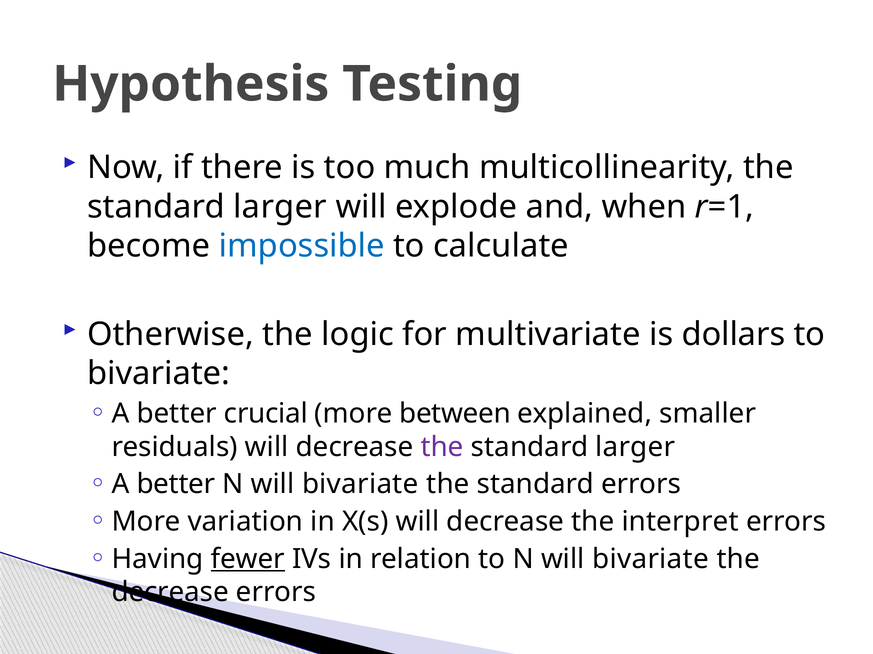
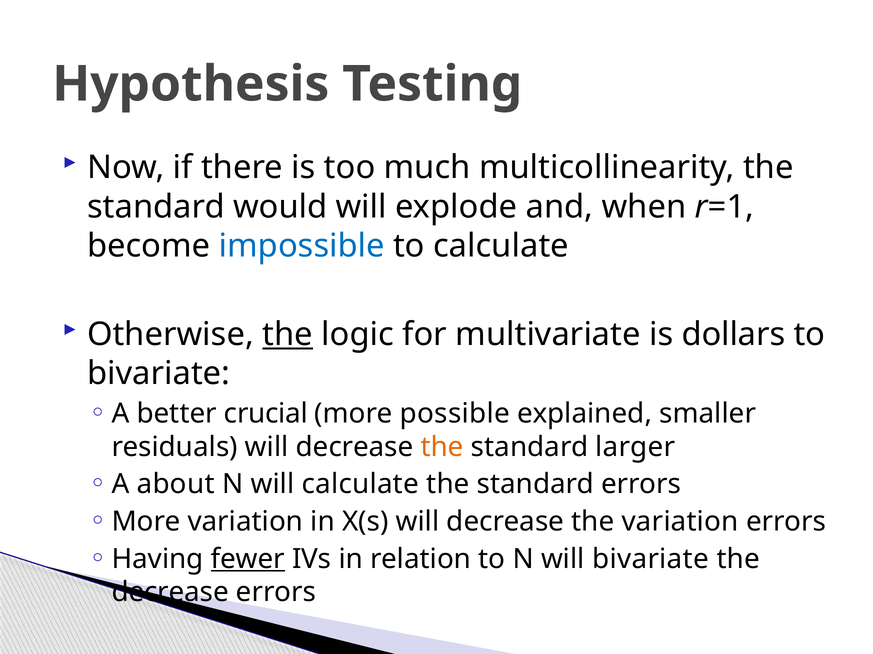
larger: larger -> would (280, 207)
the underline: none -> present (288, 335)
between: between -> possible (455, 414)
the colour: purple -> orange (442, 447)
better: better -> about (176, 485)
bivariate: bivariate -> calculate (360, 485)
the interpret: interpret -> variation (680, 522)
